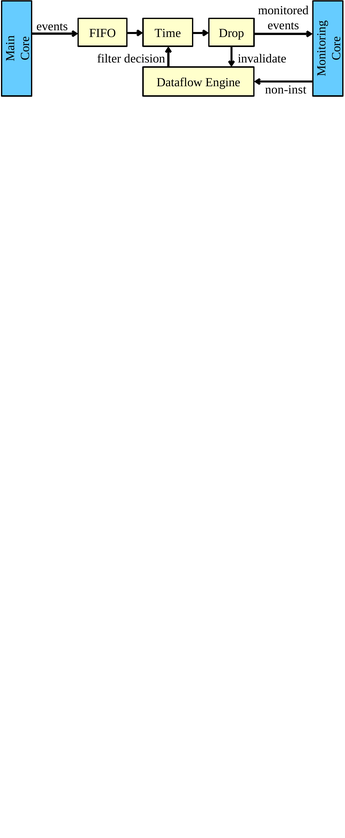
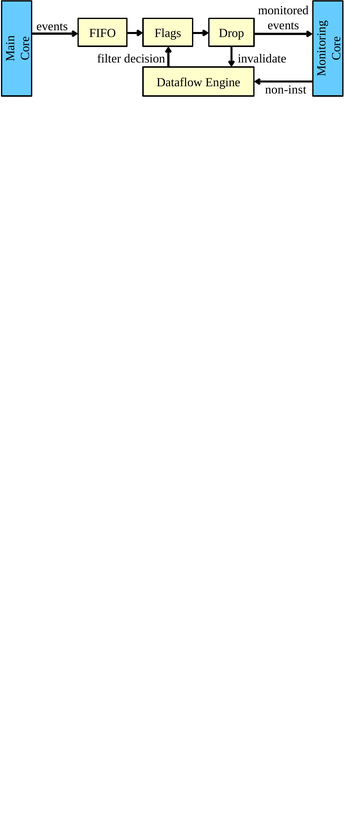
Time: Time -> Flags (168, 33)
